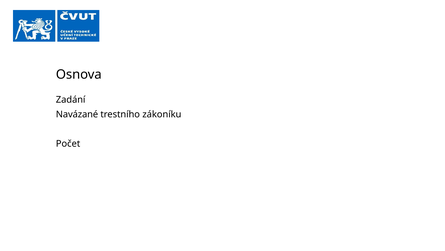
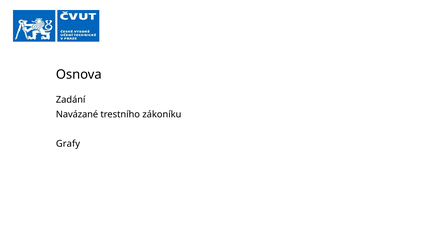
Počet: Počet -> Grafy (68, 143)
